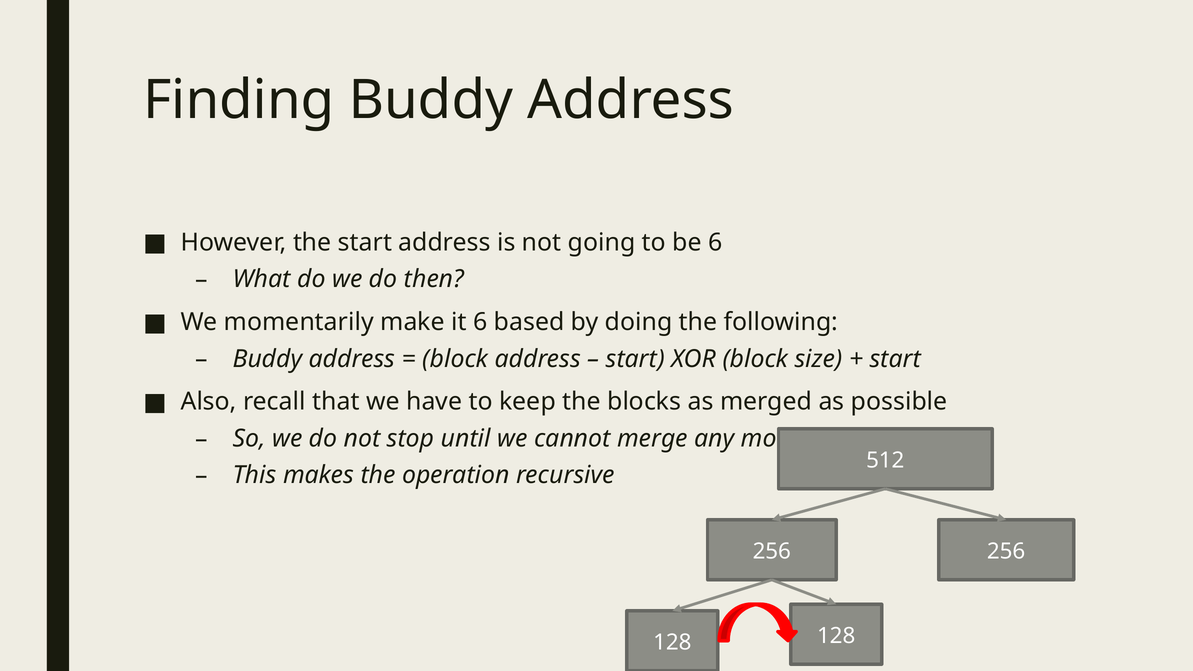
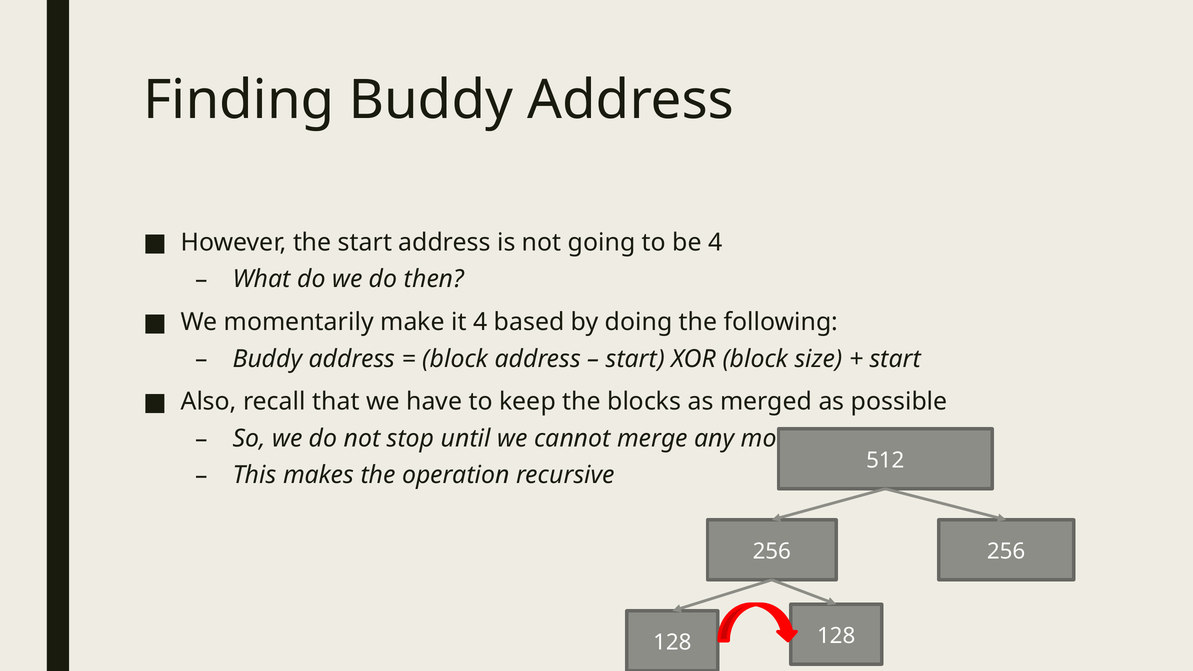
be 6: 6 -> 4 (715, 242)
it 6: 6 -> 4 (480, 322)
